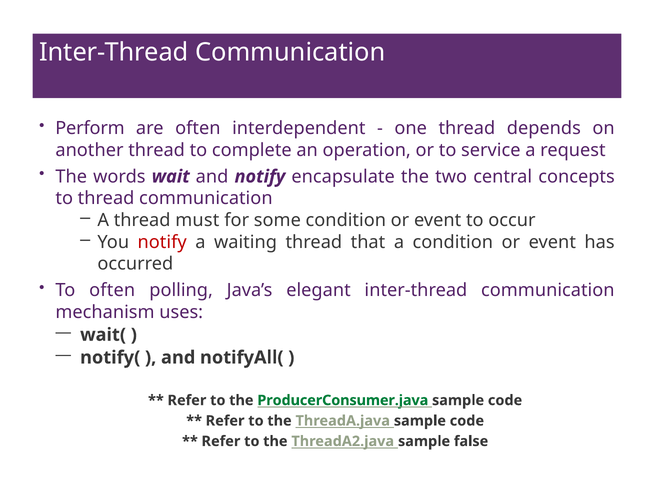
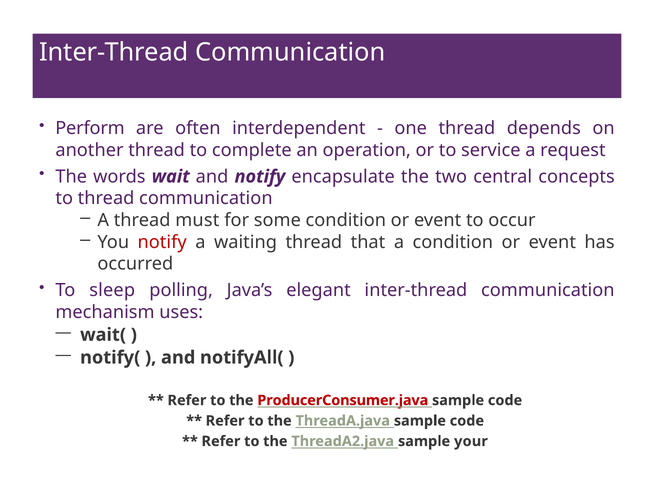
To often: often -> sleep (112, 290)
ProducerConsumer.java colour: green -> red (343, 400)
false: false -> your (471, 441)
